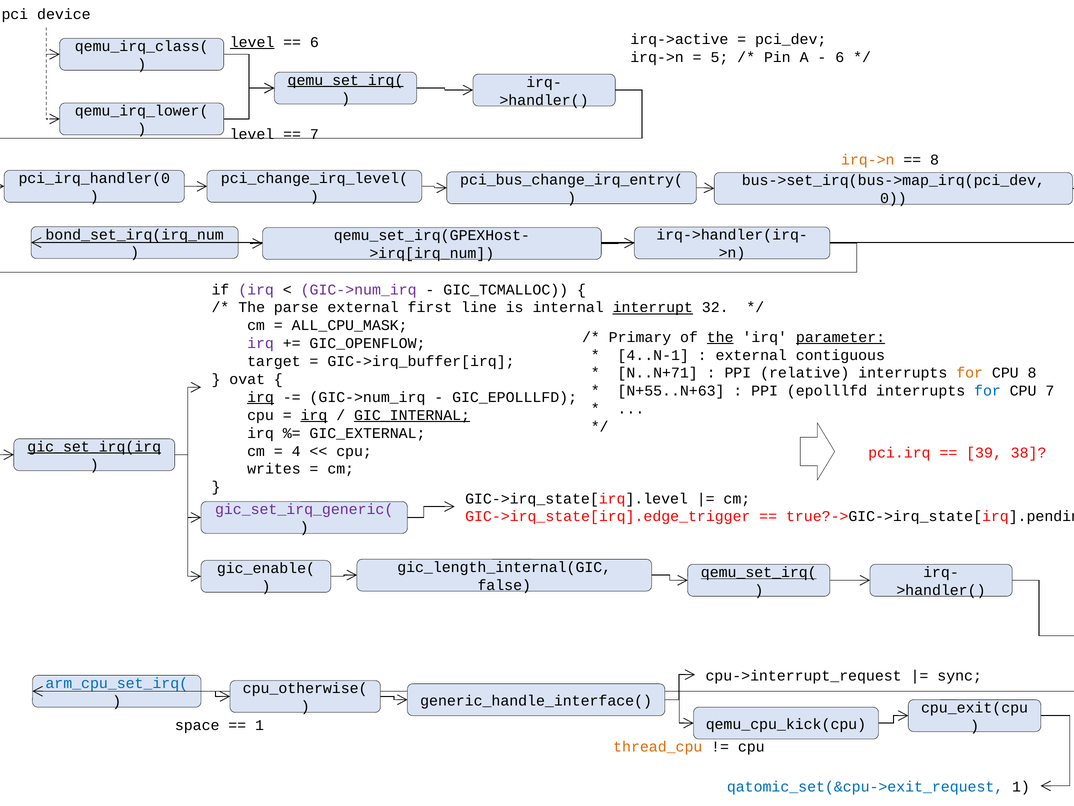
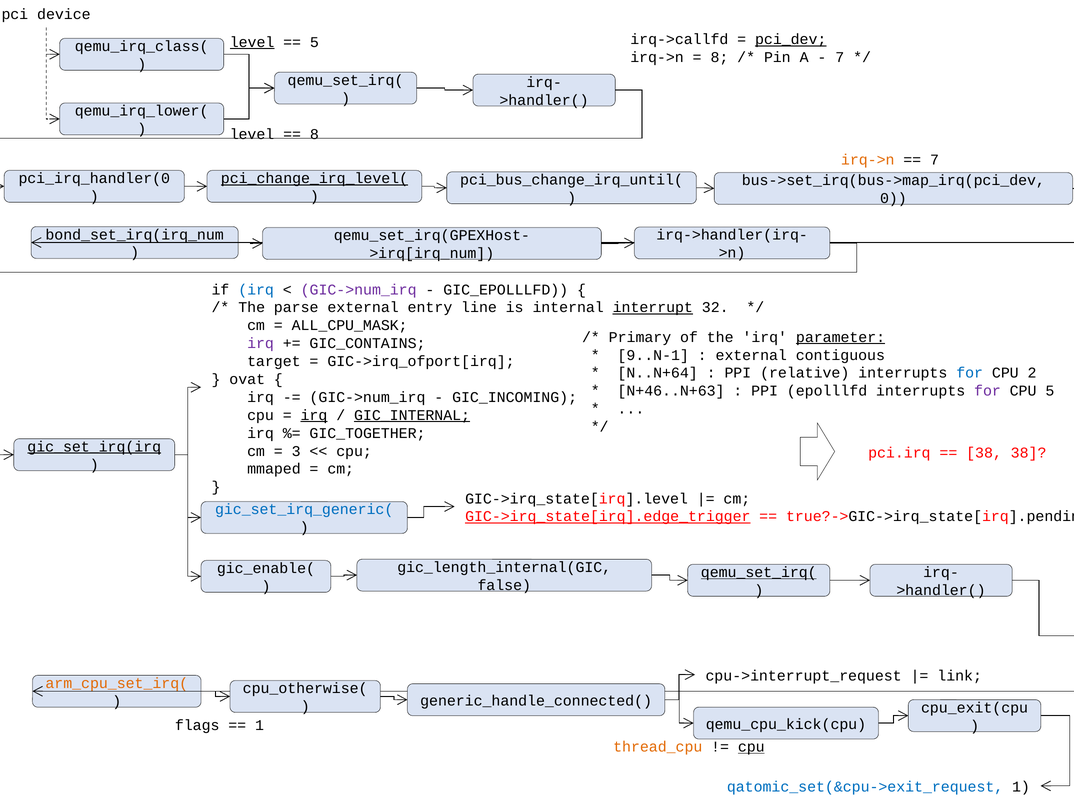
irq->active: irq->active -> irq->callfd (679, 39)
pci_dev underline: none -> present (791, 39)
6: 6 -> 5 (314, 42)
5: 5 -> 8 (719, 57)
6: 6 -> 7 (840, 57)
qemu_set_irq( underline: present -> none (346, 80)
7: 7 -> 8 (314, 134)
8: 8 -> 7 (935, 160)
pci_change_irq_level( underline: none -> present (314, 178)
pci_bus_change_irq_entry(: pci_bus_change_irq_entry( -> pci_bus_change_irq_until( (572, 180)
irq colour: purple -> blue (256, 289)
GIC_TCMALLOC: GIC_TCMALLOC -> GIC_EPOLLLFD (506, 289)
first: first -> entry (430, 307)
the underline: present -> none (720, 337)
GIC_OPENFLOW: GIC_OPENFLOW -> GIC_CONTAINS (367, 343)
4..N-1: 4..N-1 -> 9..N-1 (653, 355)
GIC->irq_buffer[irq: GIC->irq_buffer[irq -> GIC->irq_ofport[irq (421, 361)
N..N+71: N..N+71 -> N..N+64 (658, 373)
for colour: orange -> blue (970, 373)
CPU 8: 8 -> 2 (1032, 373)
N+55..N+63: N+55..N+63 -> N+46..N+63 (671, 391)
for colour: blue -> purple (987, 391)
CPU 7: 7 -> 5 (1050, 391)
irq underline: present -> none (261, 397)
GIC_EPOLLLFD: GIC_EPOLLLFD -> GIC_INCOMING (515, 397)
GIC_EXTERNAL: GIC_EXTERNAL -> GIC_TOGETHER (367, 433)
4: 4 -> 3 (296, 451)
39: 39 -> 38 (984, 452)
writes: writes -> mmaped (274, 469)
gic_set_irq_generic( colour: purple -> blue (304, 509)
GIC->irq_state[irq].edge_trigger underline: none -> present (608, 516)
sync: sync -> link (960, 675)
arm_cpu_set_irq( colour: blue -> orange (117, 683)
generic_handle_interface(: generic_handle_interface( -> generic_handle_connected( (536, 700)
space: space -> flags (197, 725)
cpu underline: none -> present (751, 746)
